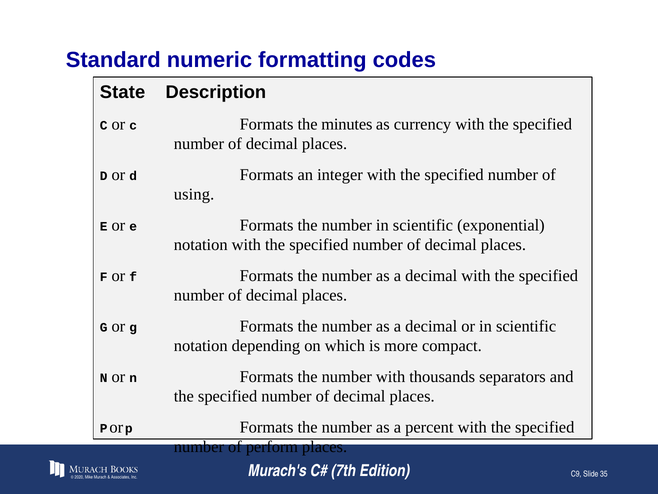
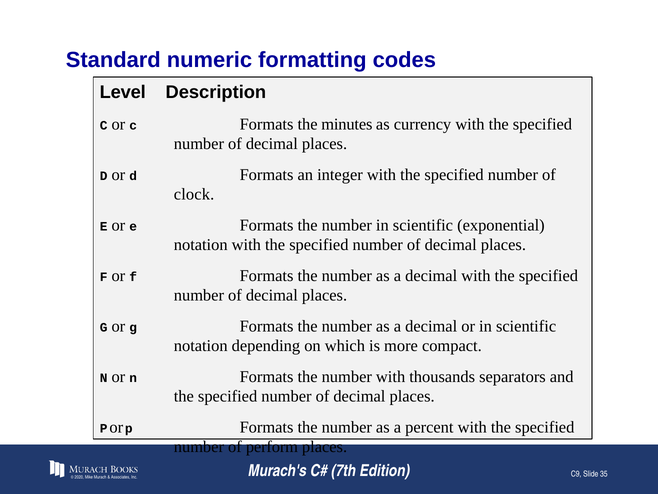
State: State -> Level (123, 92)
using: using -> clock (194, 194)
